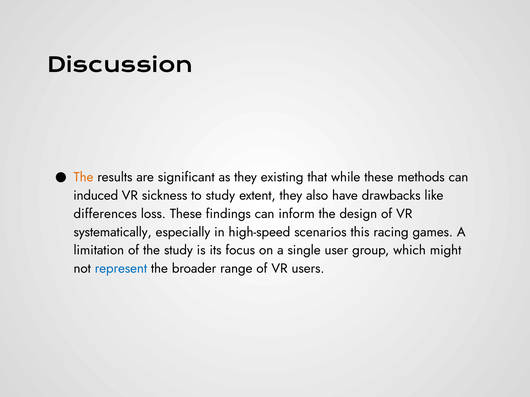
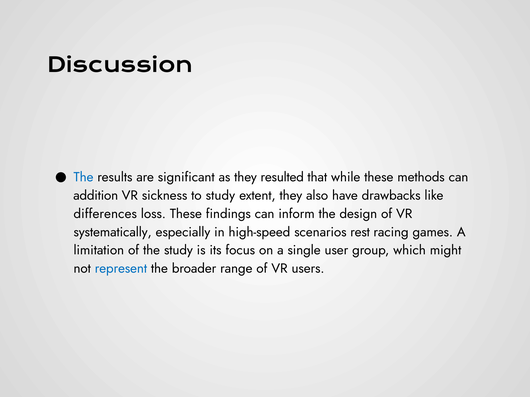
The colour: orange -> blue (83, 177)
existing: existing -> resulted (282, 177)
induced: induced -> addition (96, 196)
this: this -> rest (360, 232)
